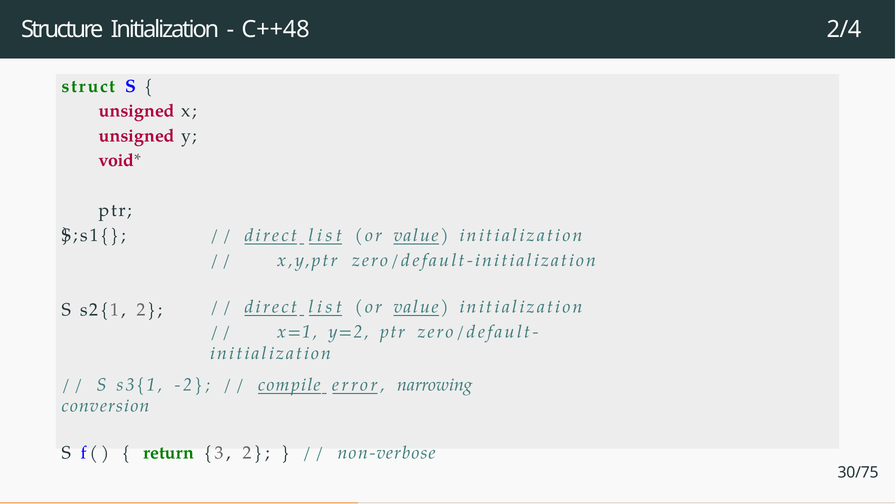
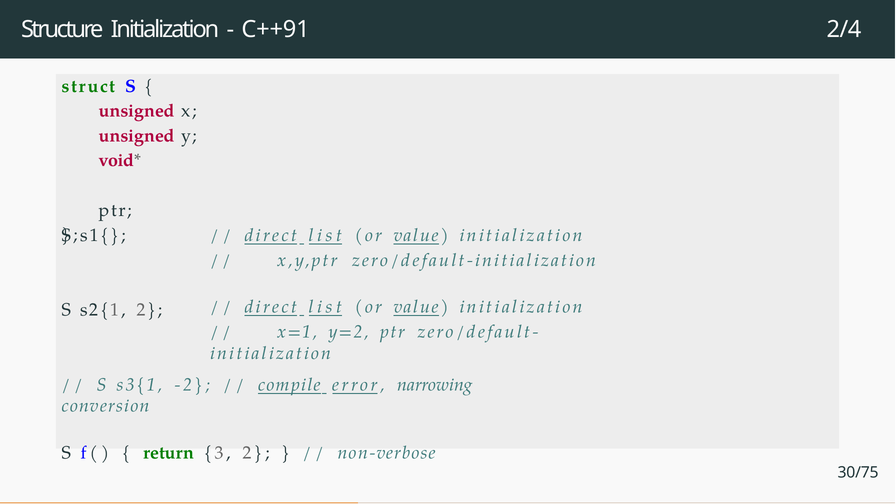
C++48: C++48 -> C++91 (276, 30)
